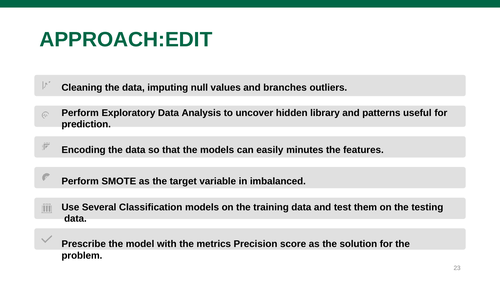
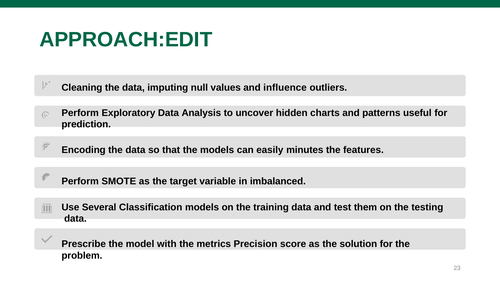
branches: branches -> influence (285, 88)
library: library -> charts (325, 113)
